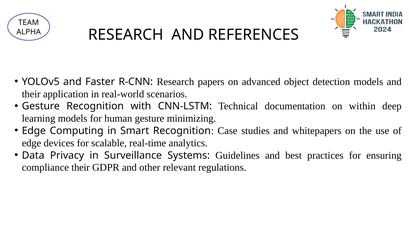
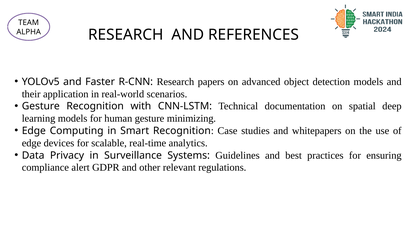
within: within -> spatial (362, 106)
compliance their: their -> alert (81, 168)
